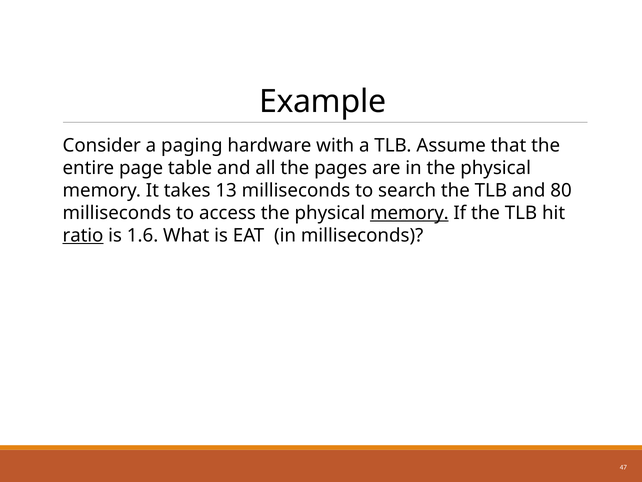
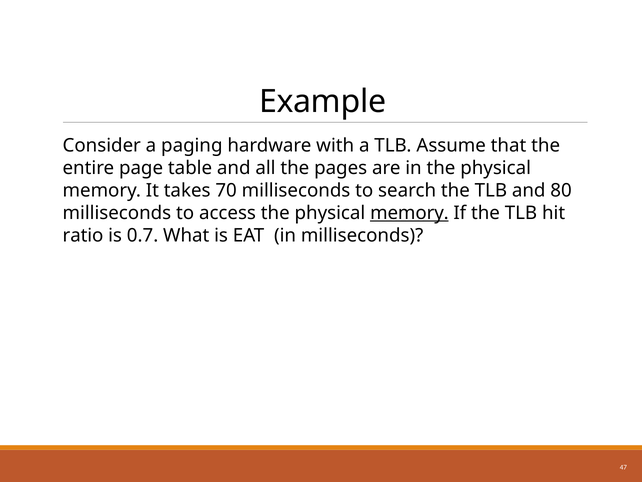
13: 13 -> 70 (226, 190)
ratio underline: present -> none (83, 235)
1.6: 1.6 -> 0.7 (143, 235)
